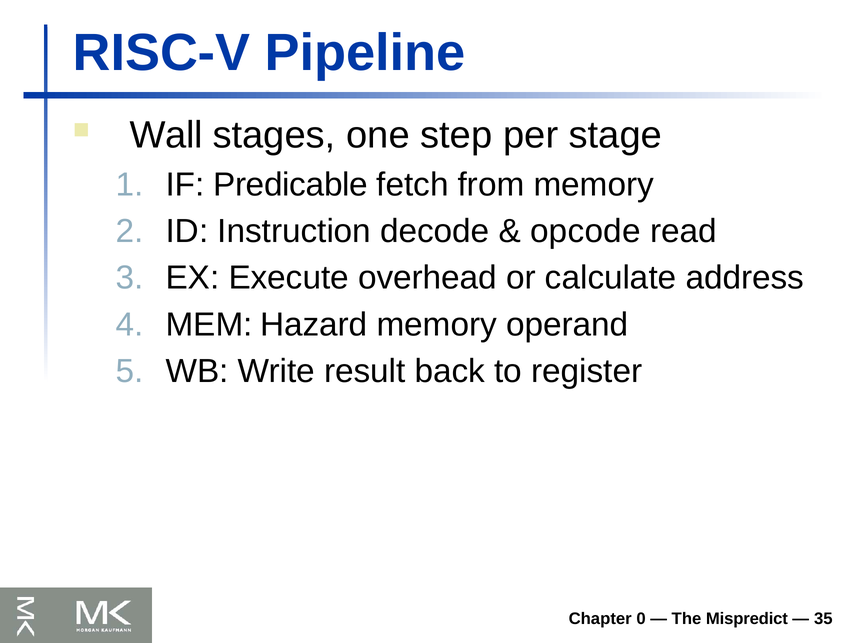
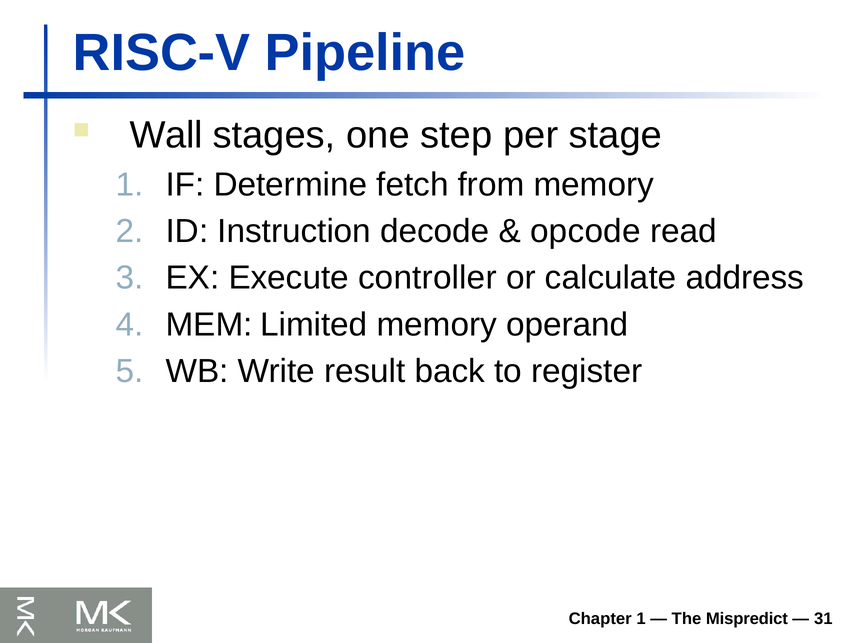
Predicable: Predicable -> Determine (290, 185)
overhead: overhead -> controller (427, 278)
Hazard: Hazard -> Limited (314, 325)
Chapter 0: 0 -> 1 (641, 619)
35: 35 -> 31 (823, 619)
